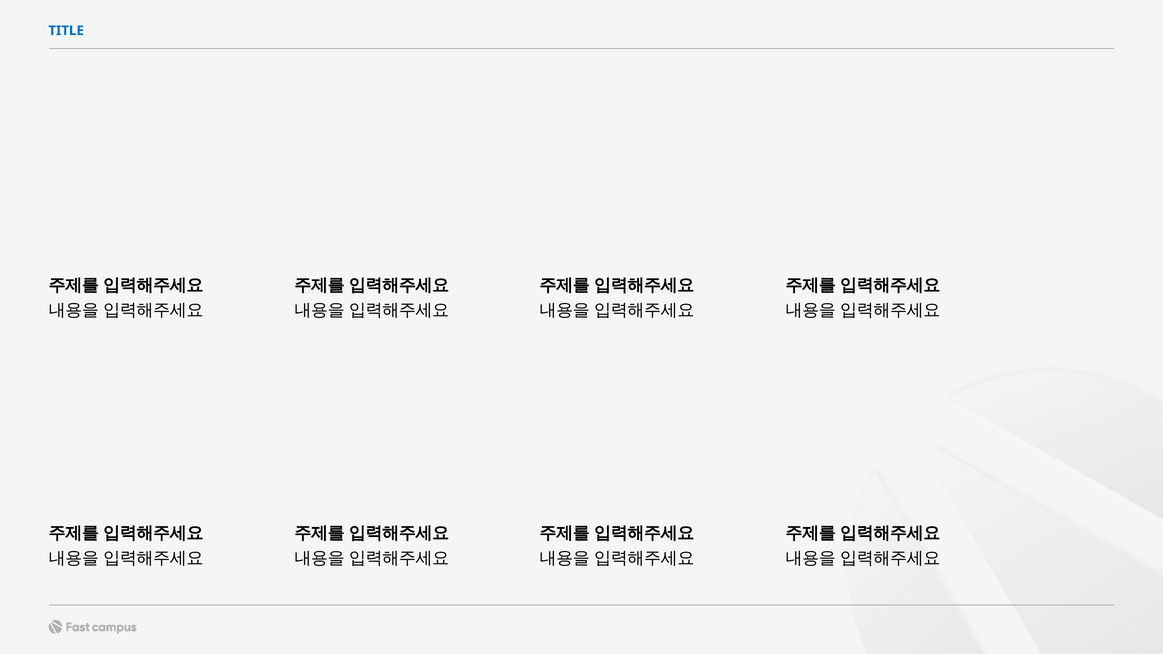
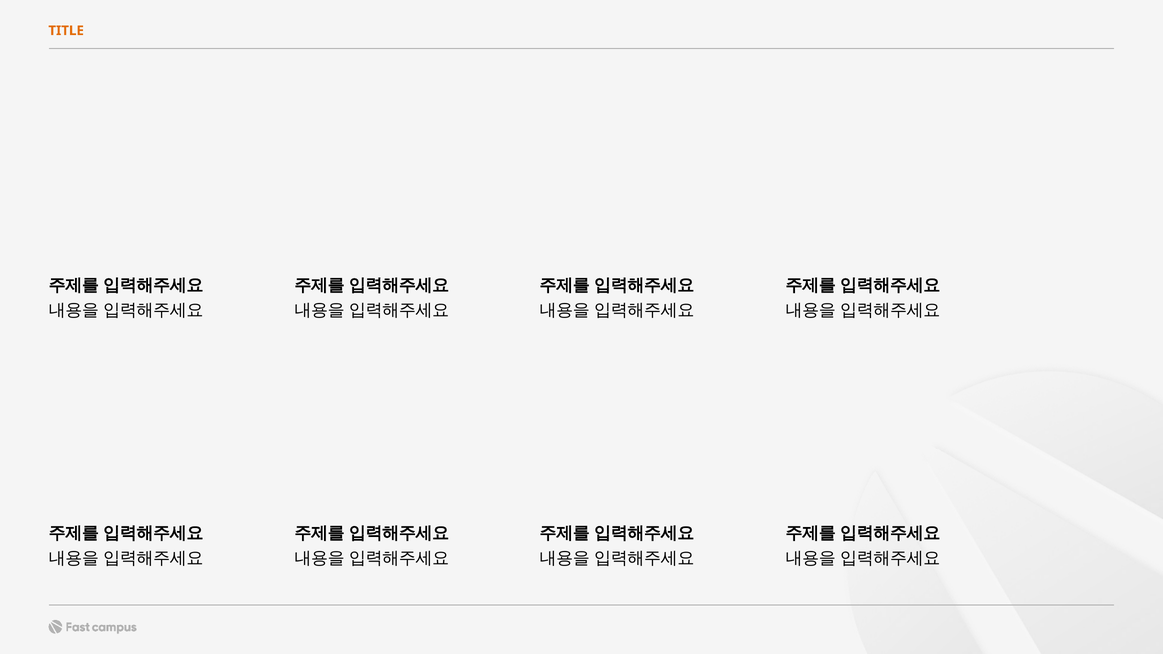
TITLE colour: blue -> orange (66, 31)
